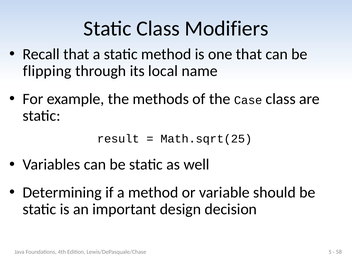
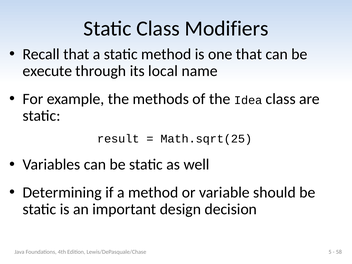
flipping: flipping -> execute (47, 71)
Case: Case -> Idea (248, 100)
